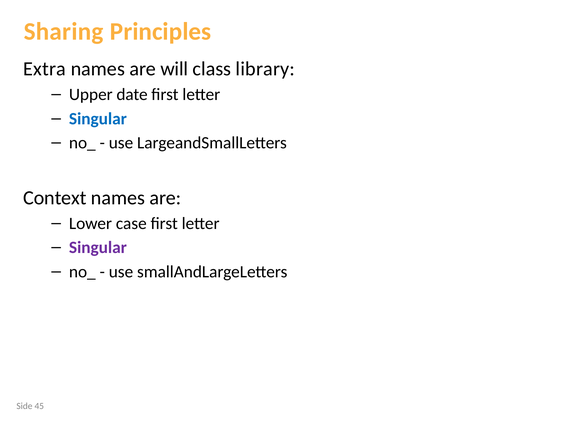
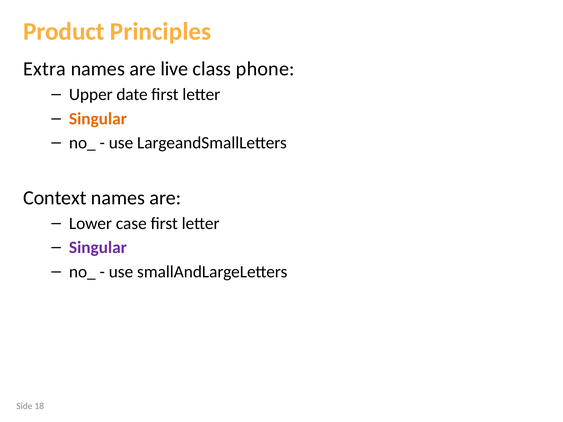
Sharing: Sharing -> Product (64, 31)
will: will -> live (174, 69)
library: library -> phone (265, 69)
Singular colour: blue -> orange (98, 119)
45: 45 -> 18 (39, 406)
